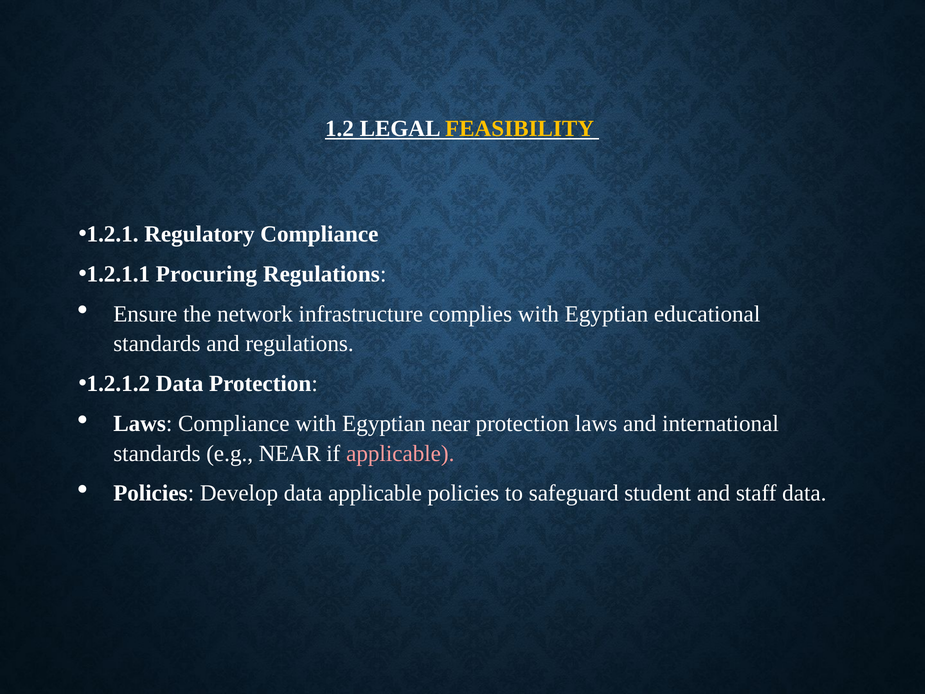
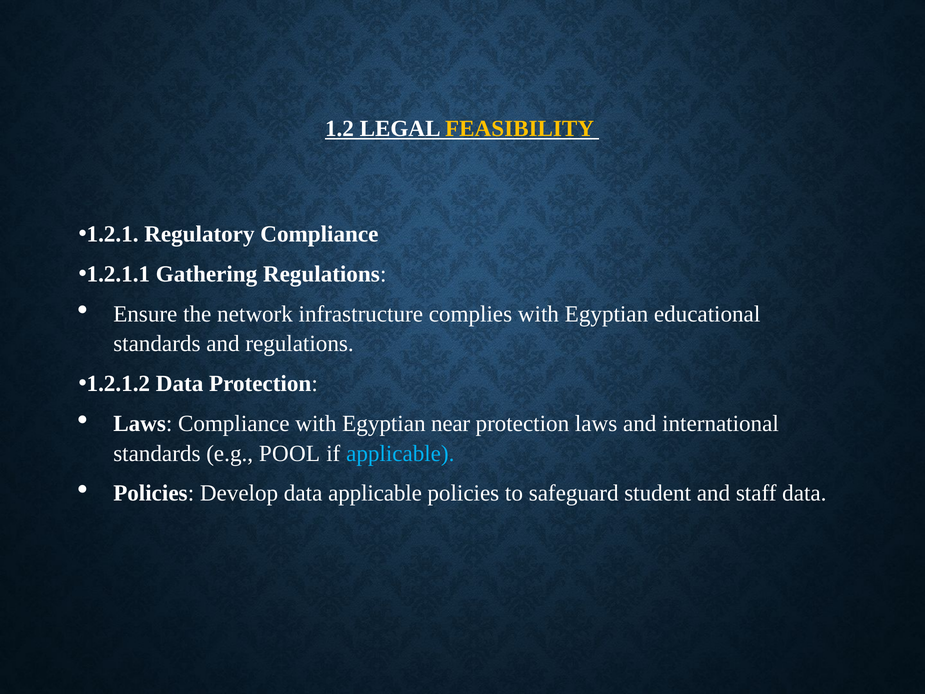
Procuring: Procuring -> Gathering (207, 274)
e.g NEAR: NEAR -> POOL (290, 453)
applicable colour: pink -> light blue (400, 453)
